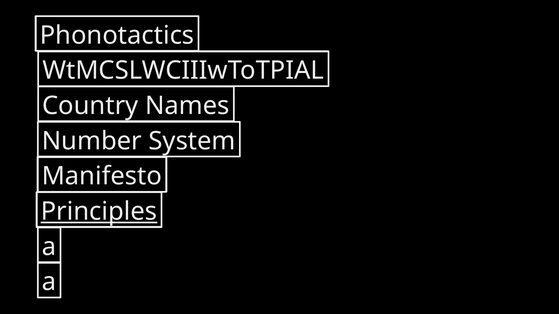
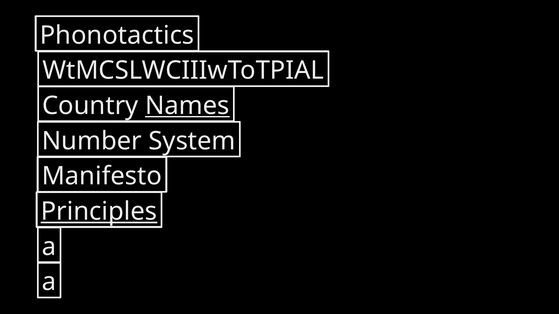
Names underline: none -> present (187, 106)
